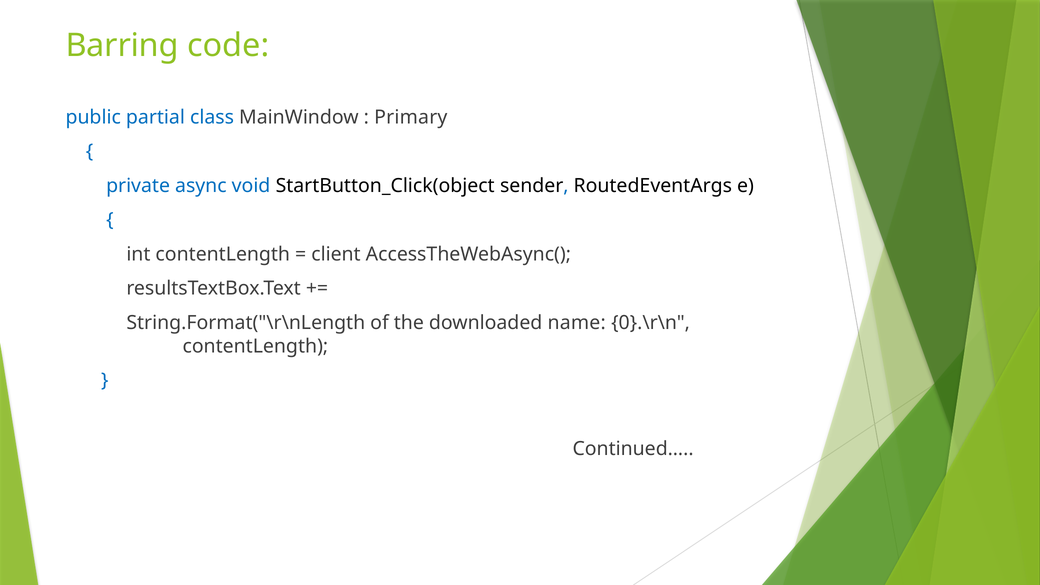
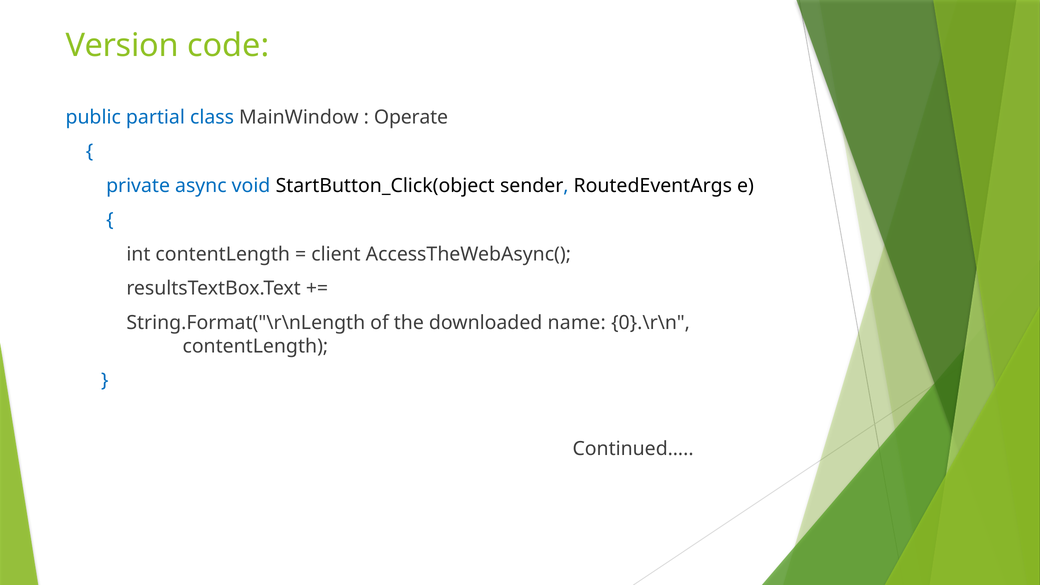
Barring: Barring -> Version (122, 46)
Primary: Primary -> Operate (411, 117)
